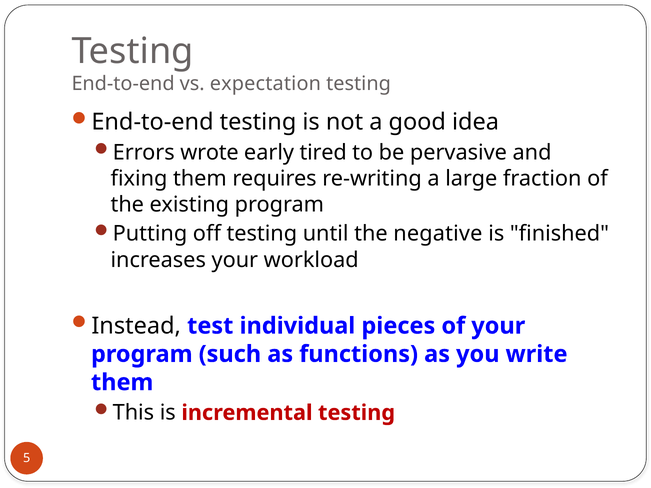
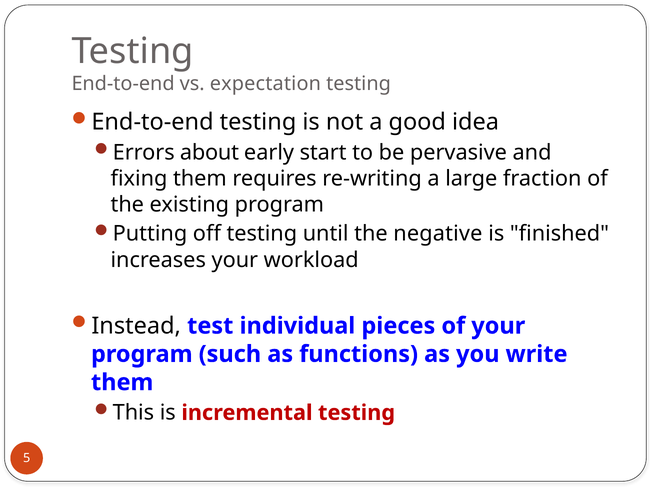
wrote: wrote -> about (209, 152)
tired: tired -> start (323, 152)
